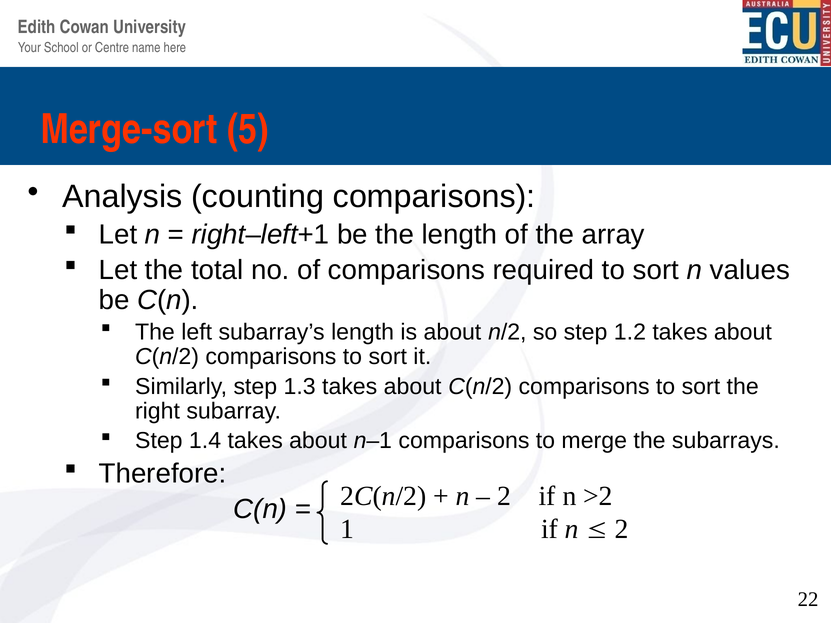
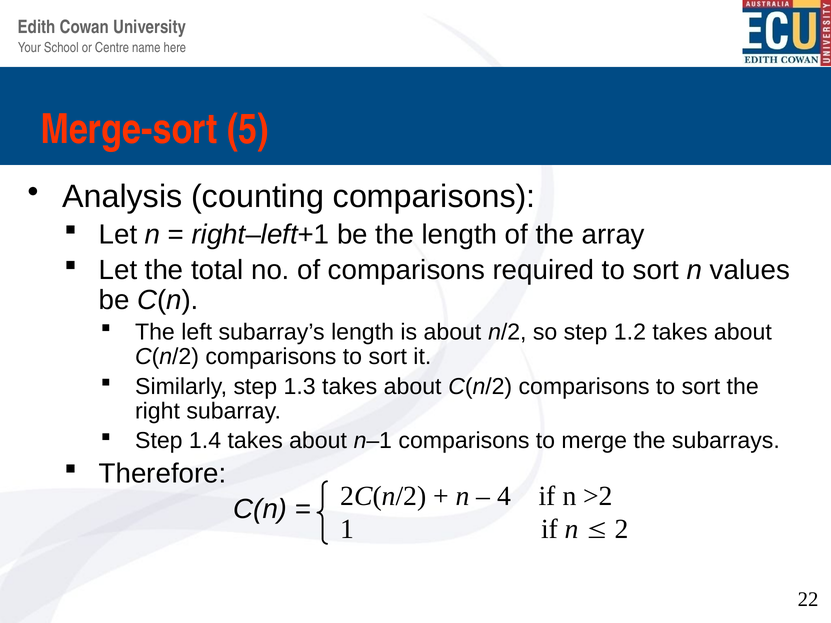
2: 2 -> 4 (504, 496)
